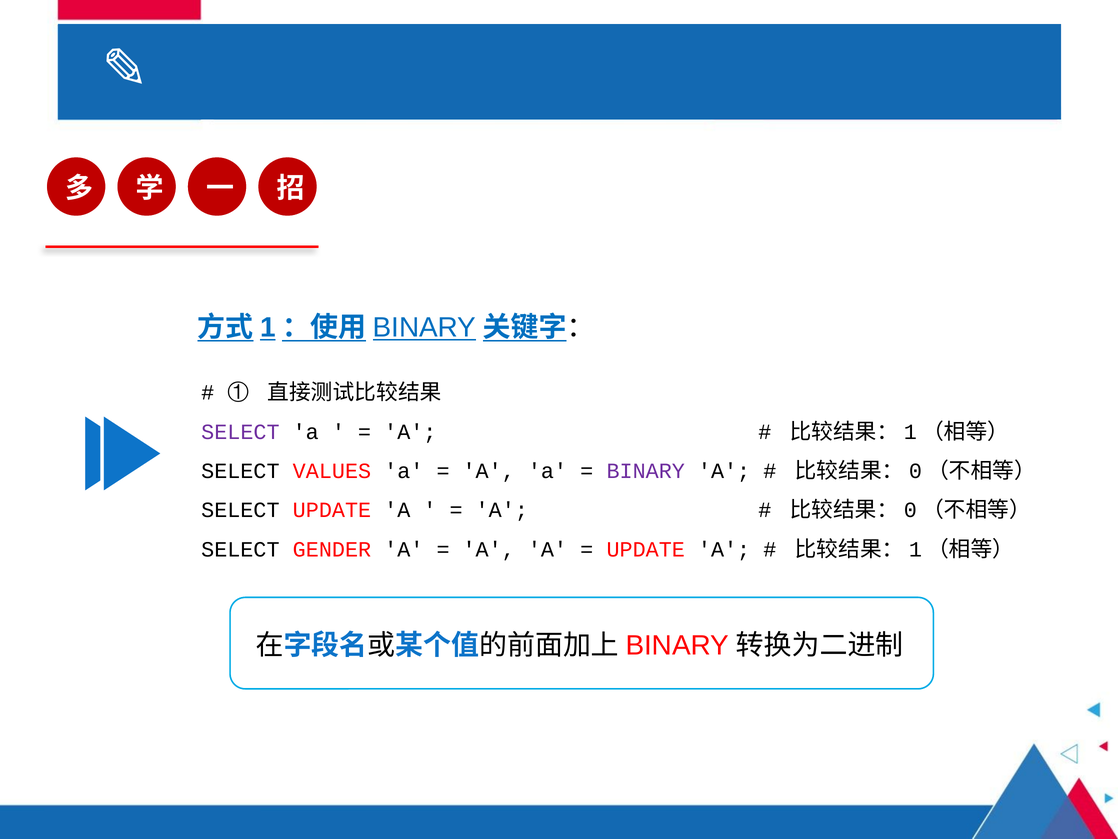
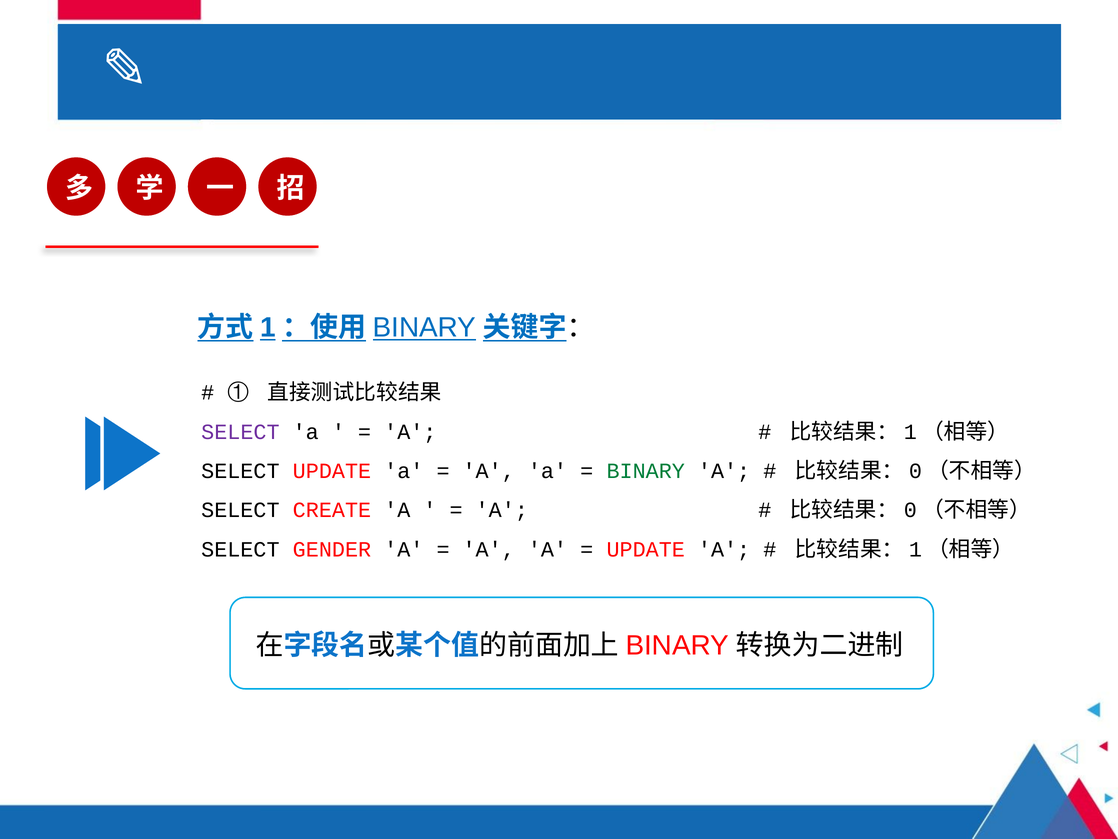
SELECT VALUES: VALUES -> UPDATE (332, 471)
BINARY colour: purple -> green (646, 471)
SELECT UPDATE: UPDATE -> CREATE (332, 510)
